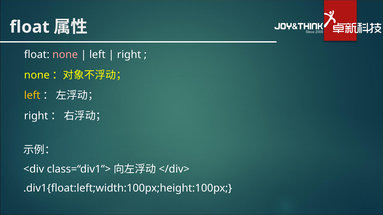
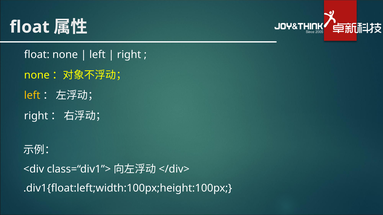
none colour: pink -> white (65, 55)
